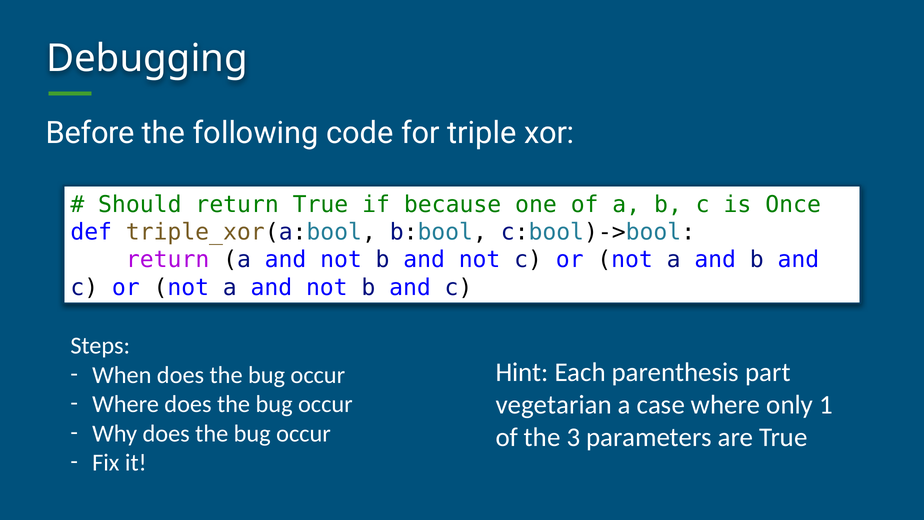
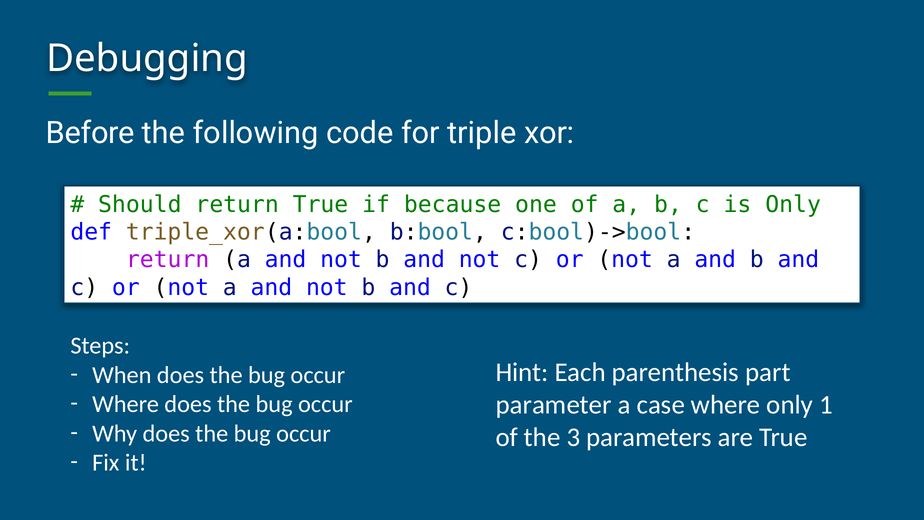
is Once: Once -> Only (793, 204)
vegetarian: vegetarian -> parameter (554, 405)
